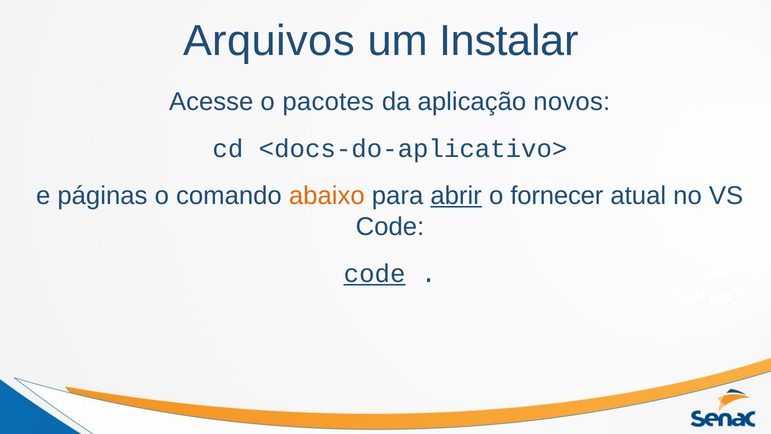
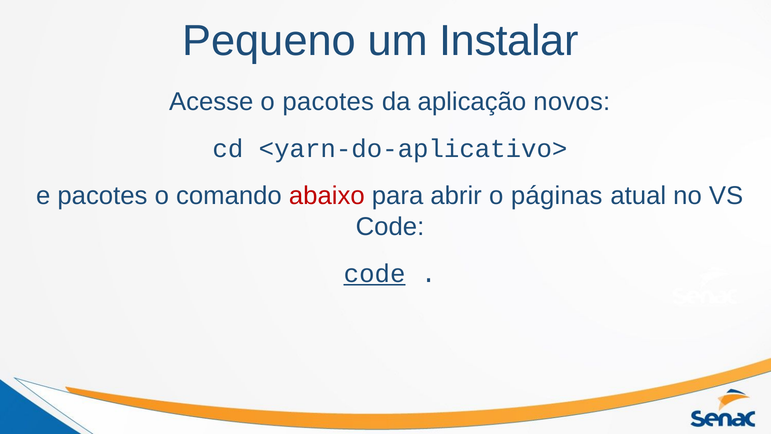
Arquivos: Arquivos -> Pequeno (269, 41)
<docs-do-aplicativo>: <docs-do-aplicativo> -> <yarn-do-aplicativo> (413, 149)
e páginas: páginas -> pacotes (102, 196)
abaixo colour: orange -> red (327, 196)
abrir underline: present -> none (456, 196)
fornecer: fornecer -> páginas (557, 196)
